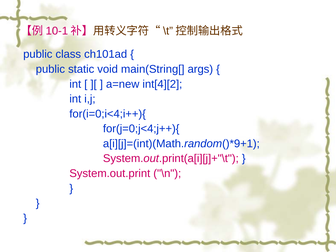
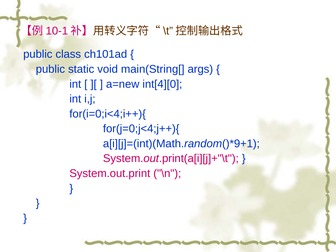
int[4][2: int[4][2 -> int[4][0 (162, 84)
